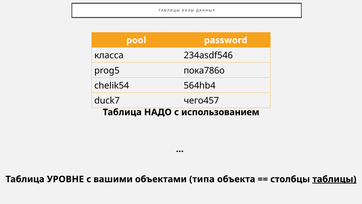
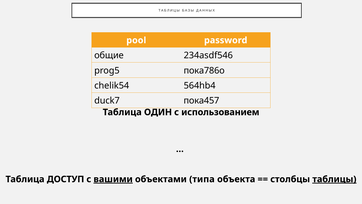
класса: класса -> общие (109, 55)
чего457: чего457 -> пока457 (201, 101)
НАДО: НАДО -> ОДИН (158, 112)
УРОВНЕ: УРОВНЕ -> ДОСТУП (66, 179)
вашими underline: none -> present (113, 179)
